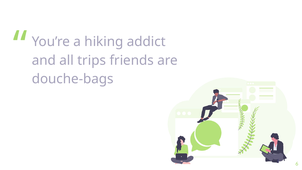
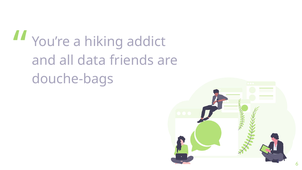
trips: trips -> data (92, 60)
